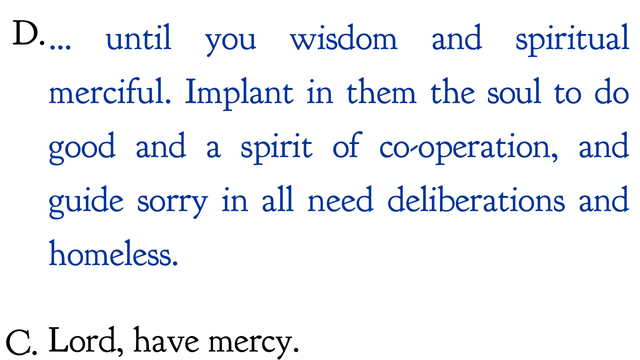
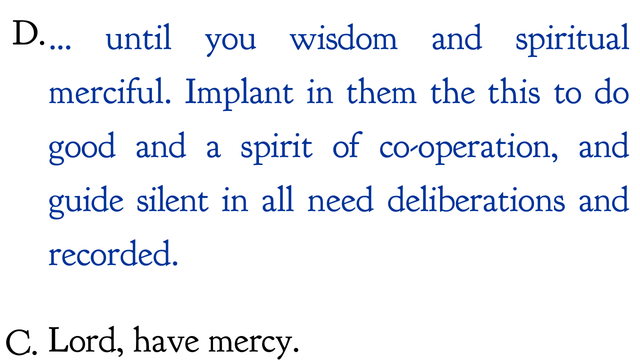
soul: soul -> this (514, 91)
sorry: sorry -> silent (173, 199)
homeless: homeless -> recorded (114, 253)
